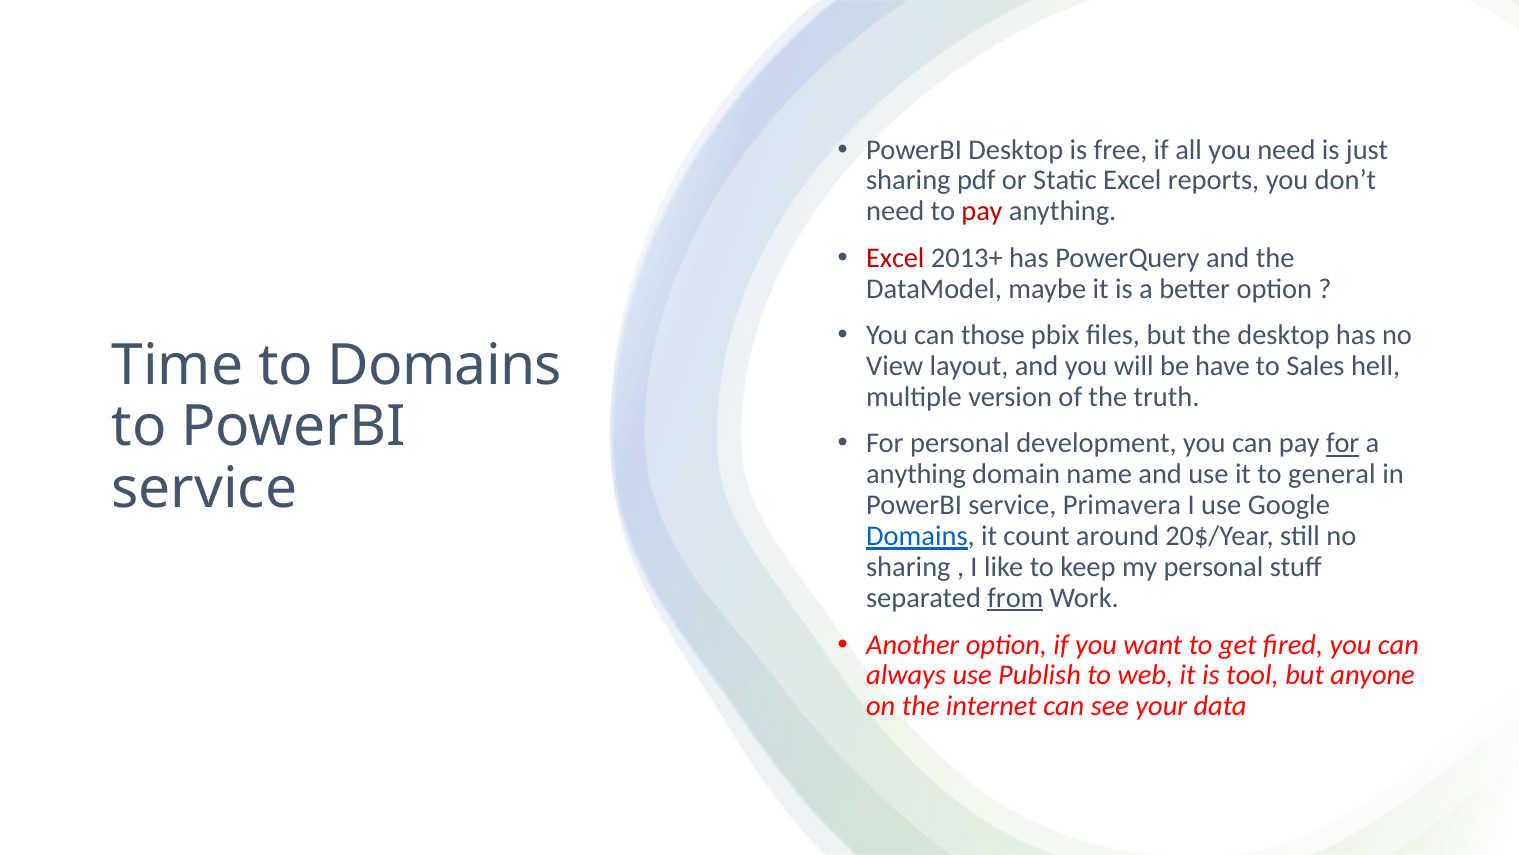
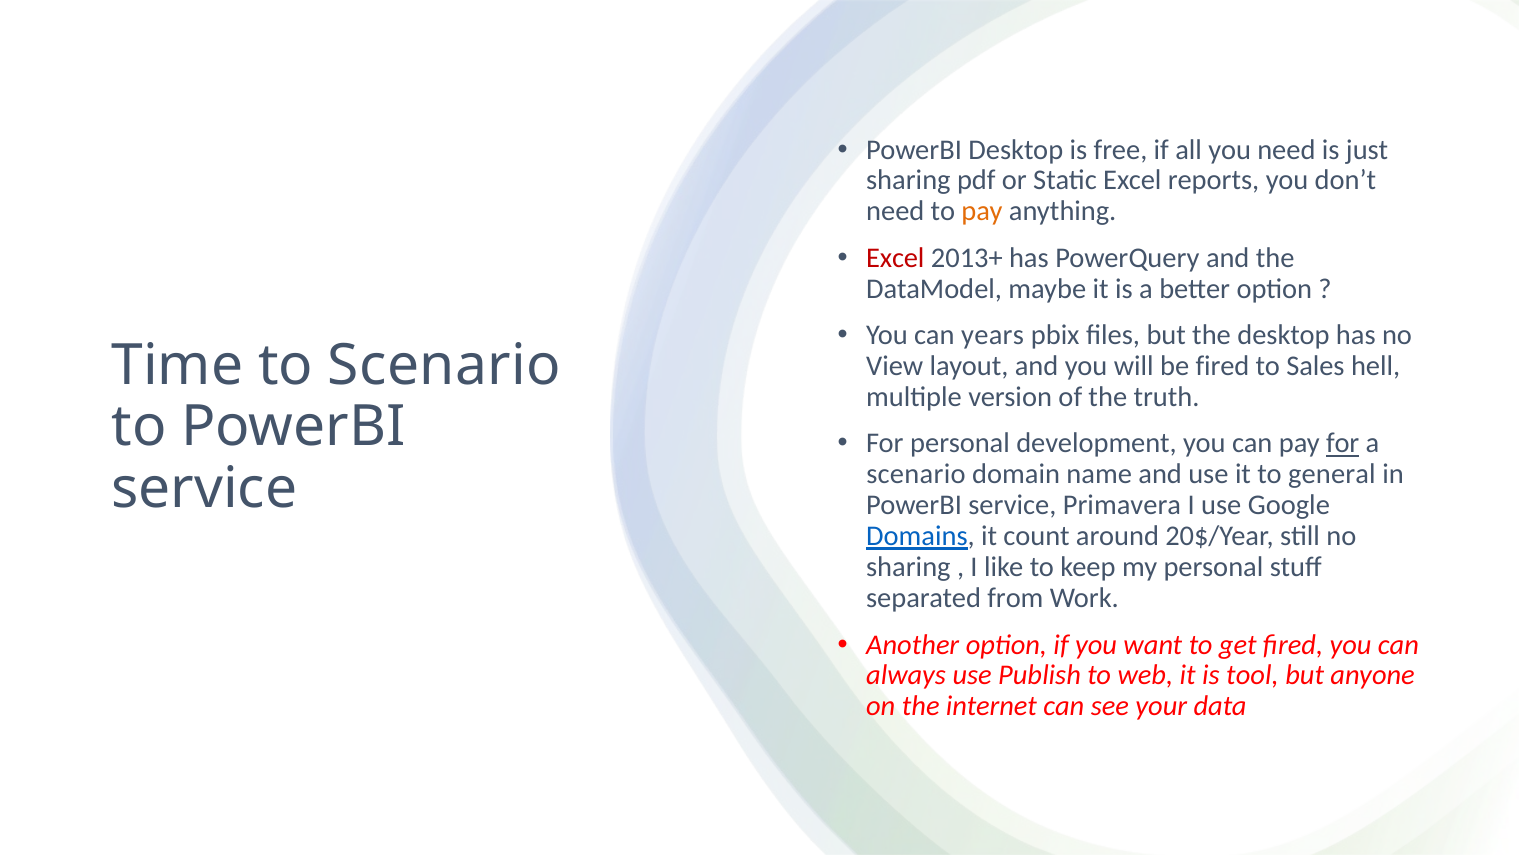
pay colour: red -> orange (982, 211)
those: those -> years (993, 335)
to Domains: Domains -> Scenario (444, 365)
be have: have -> fired (1222, 366)
anything: anything -> scenario (916, 474)
from underline: present -> none (1015, 598)
